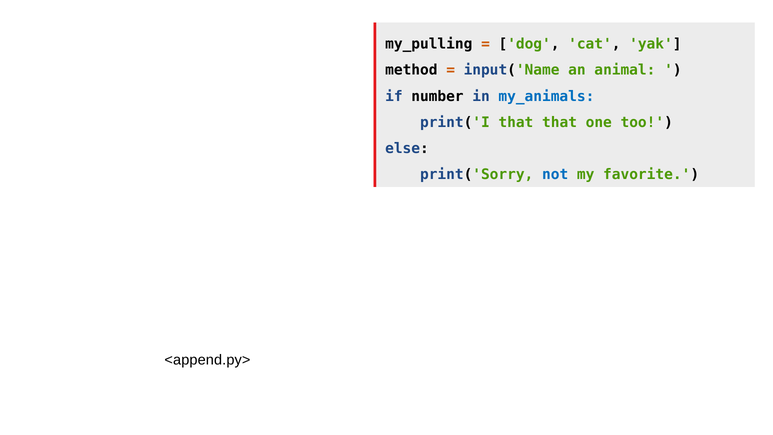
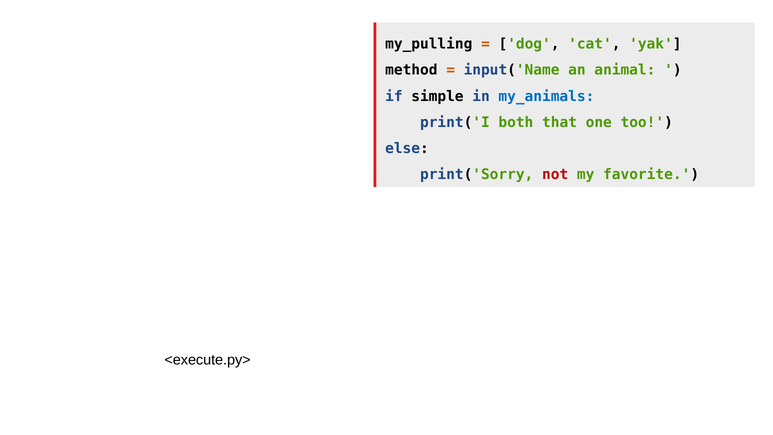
number: number -> simple (437, 96)
print('I that: that -> both (516, 122)
not colour: blue -> red (555, 175)
<append.py>: <append.py> -> <execute.py> (208, 360)
